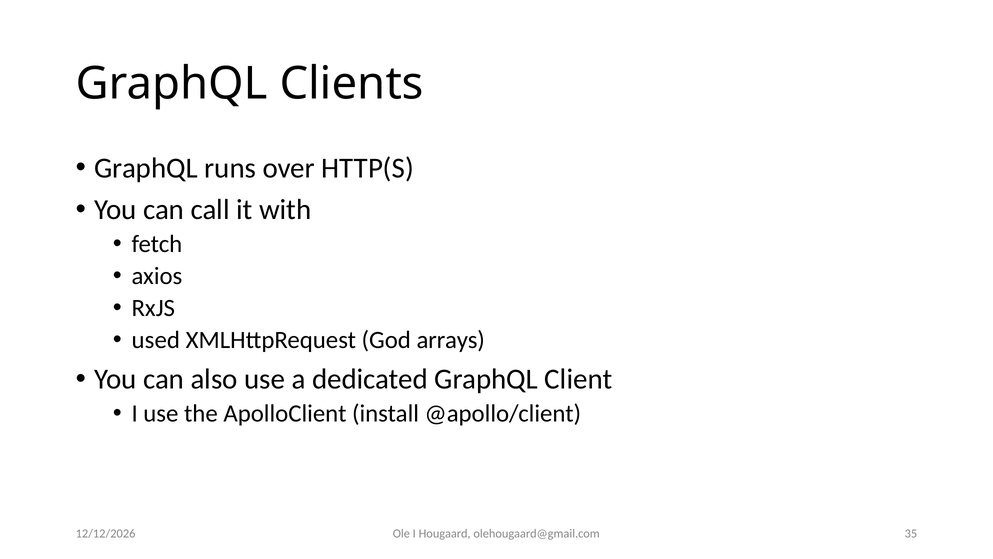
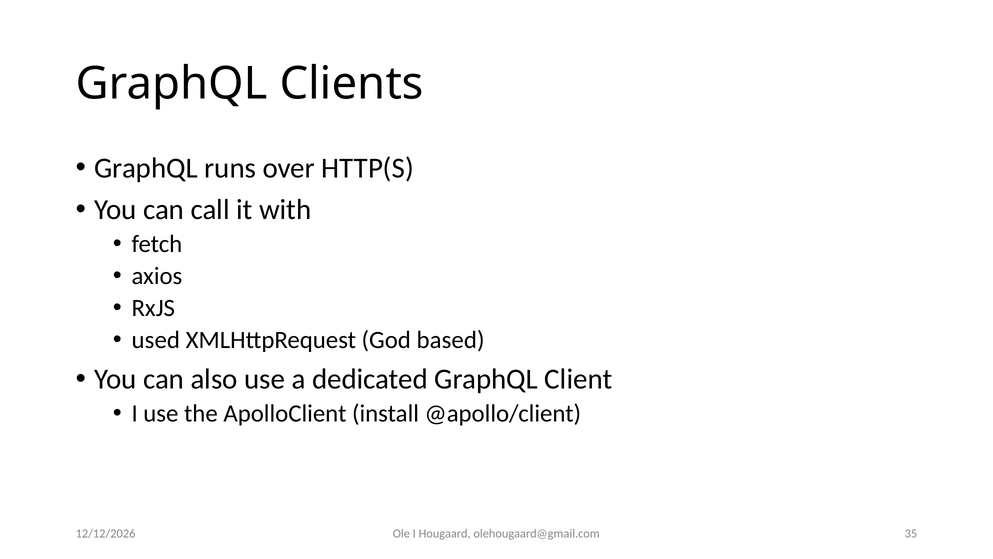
arrays: arrays -> based (451, 340)
